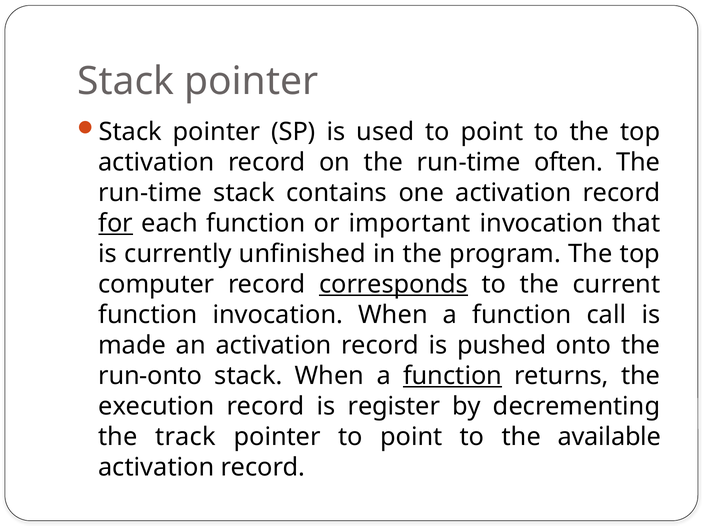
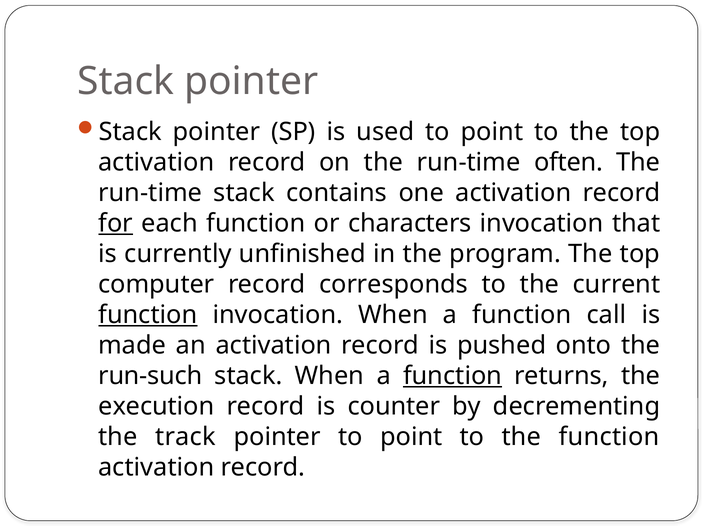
important: important -> characters (410, 223)
corresponds underline: present -> none (394, 284)
function underline: none -> present (148, 314)
run-onto: run-onto -> run-such (150, 375)
register: register -> counter (394, 406)
the available: available -> function (609, 436)
